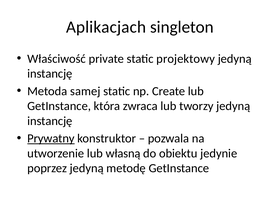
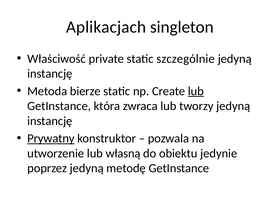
projektowy: projektowy -> szczególnie (186, 59)
samej: samej -> bierze (85, 91)
lub underline: none -> present (196, 91)
